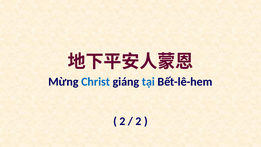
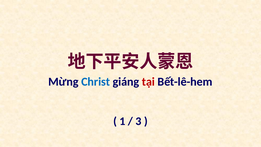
tại colour: blue -> red (148, 82)
2: 2 -> 1 (122, 121)
2: 2 -> 3 (139, 121)
